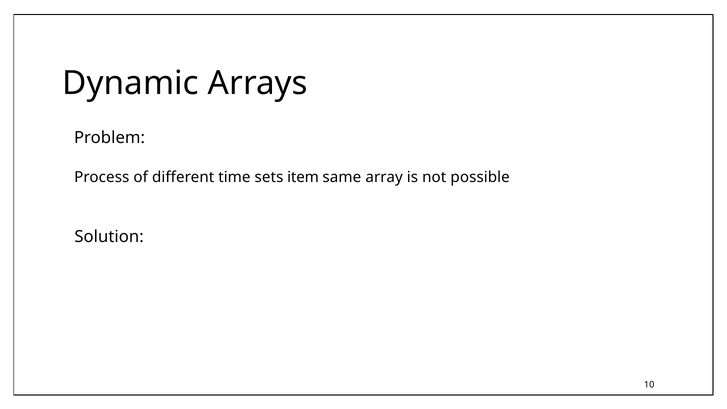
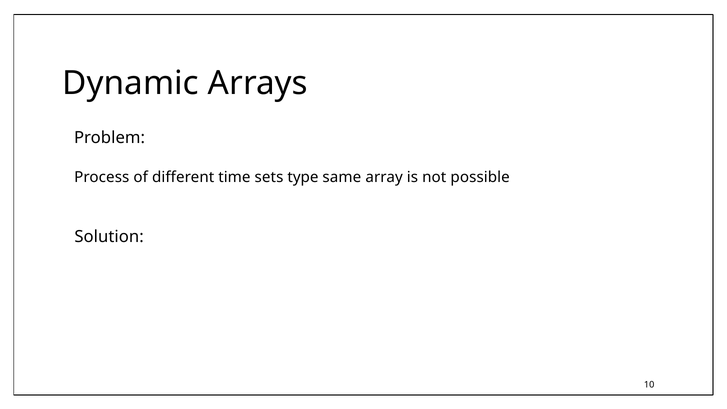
item: item -> type (303, 177)
